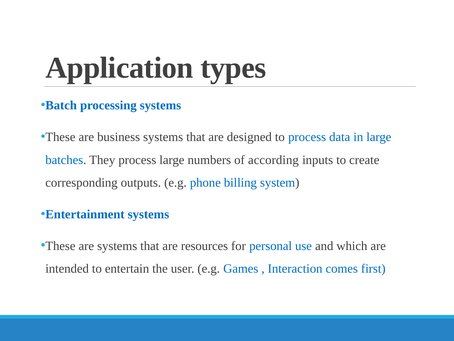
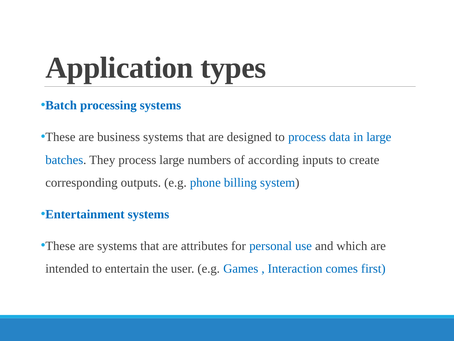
resources: resources -> attributes (204, 245)
